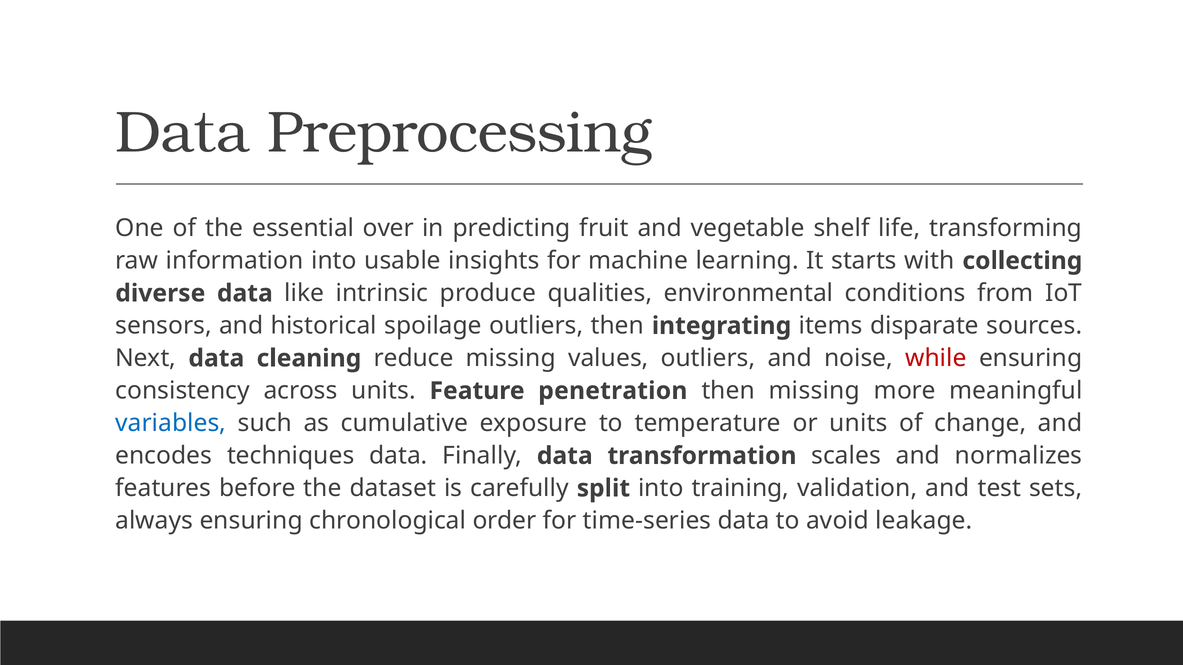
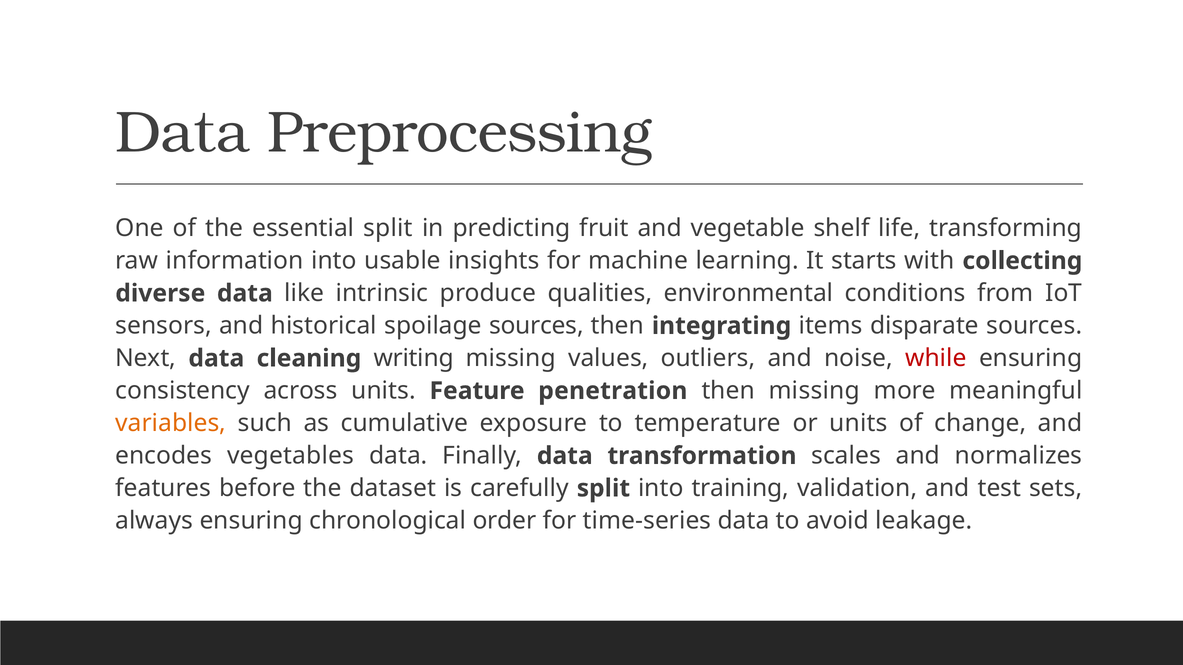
essential over: over -> split (388, 228)
spoilage outliers: outliers -> sources (536, 326)
reduce: reduce -> writing (414, 359)
variables colour: blue -> orange (171, 424)
techniques: techniques -> vegetables (291, 456)
